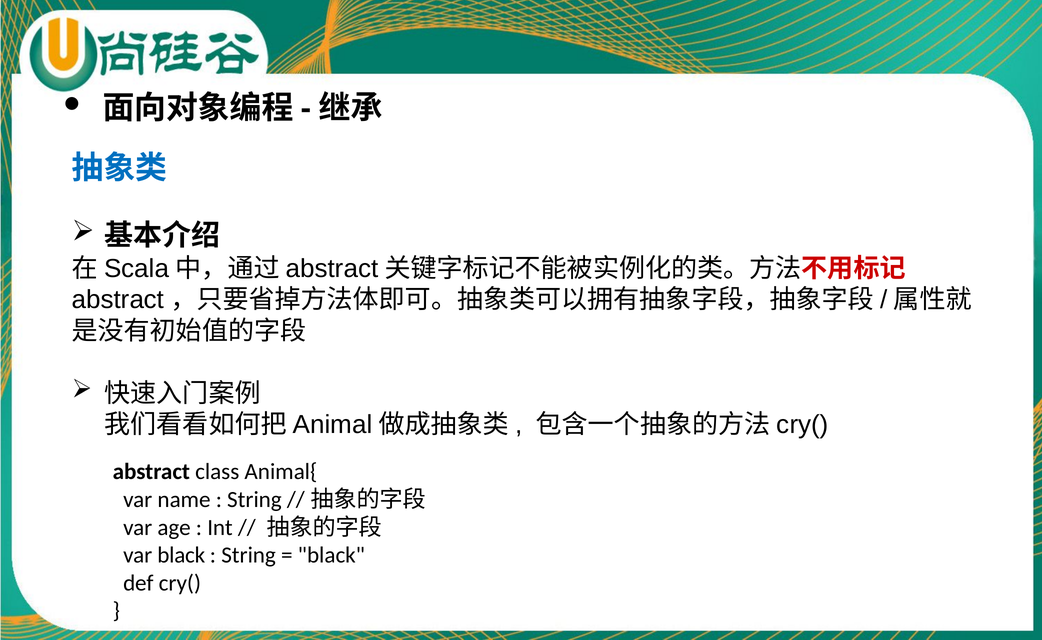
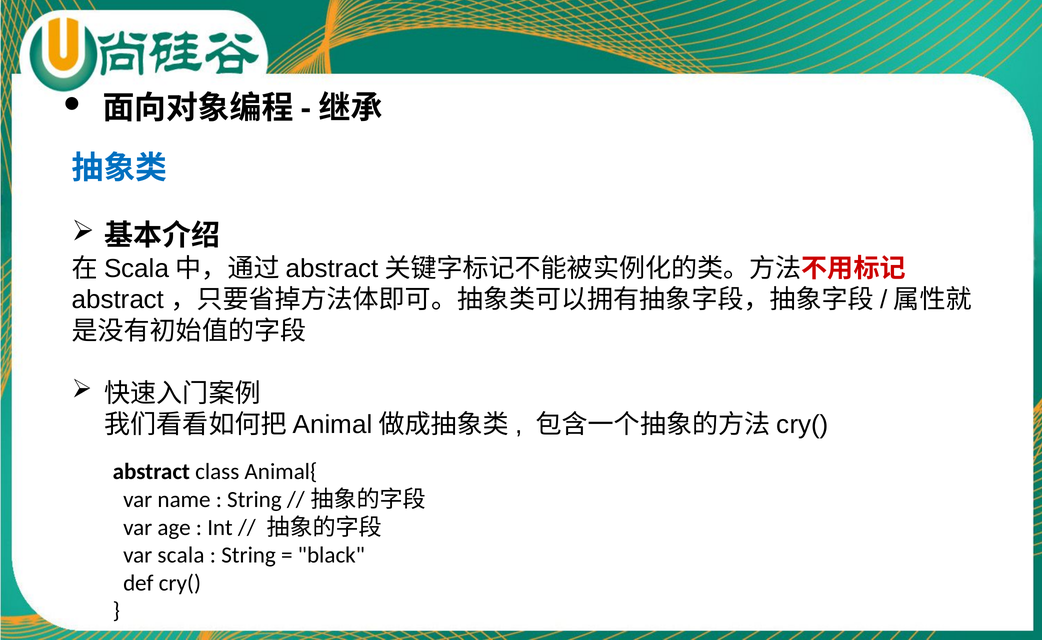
var black: black -> scala (181, 555)
